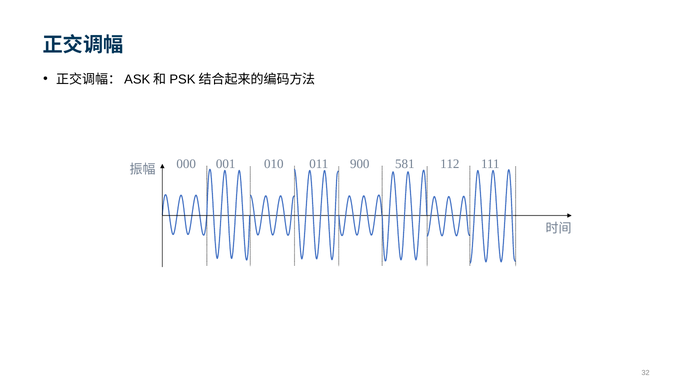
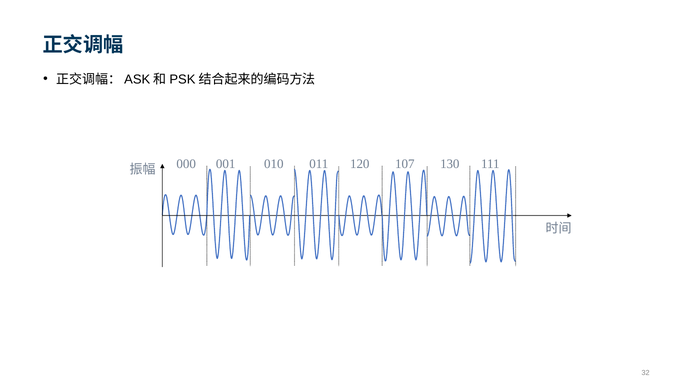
900: 900 -> 120 (360, 164)
581: 581 -> 107 (405, 164)
112: 112 -> 130 (450, 164)
